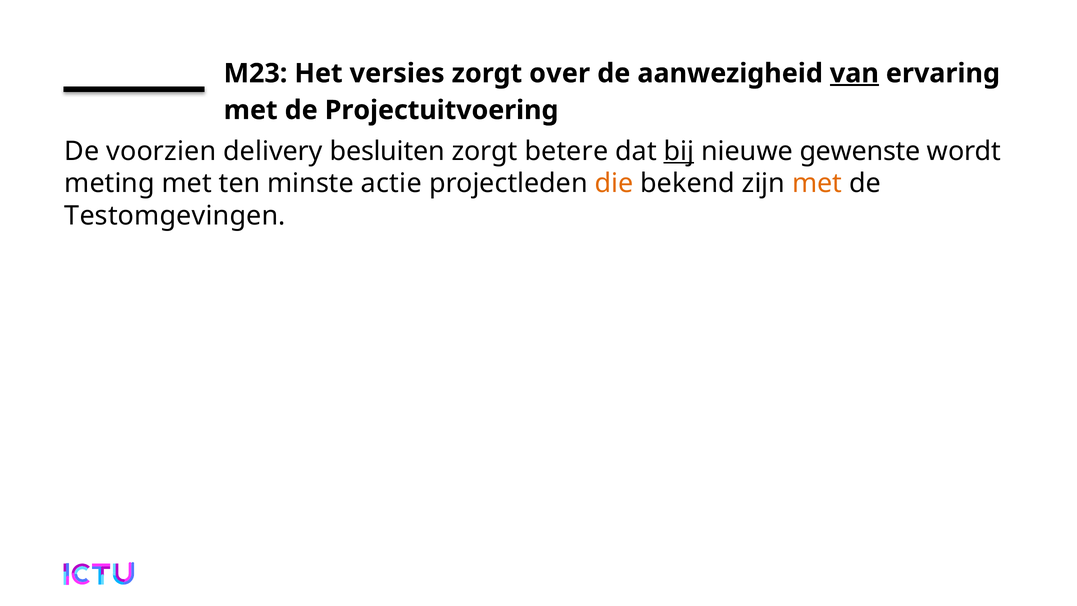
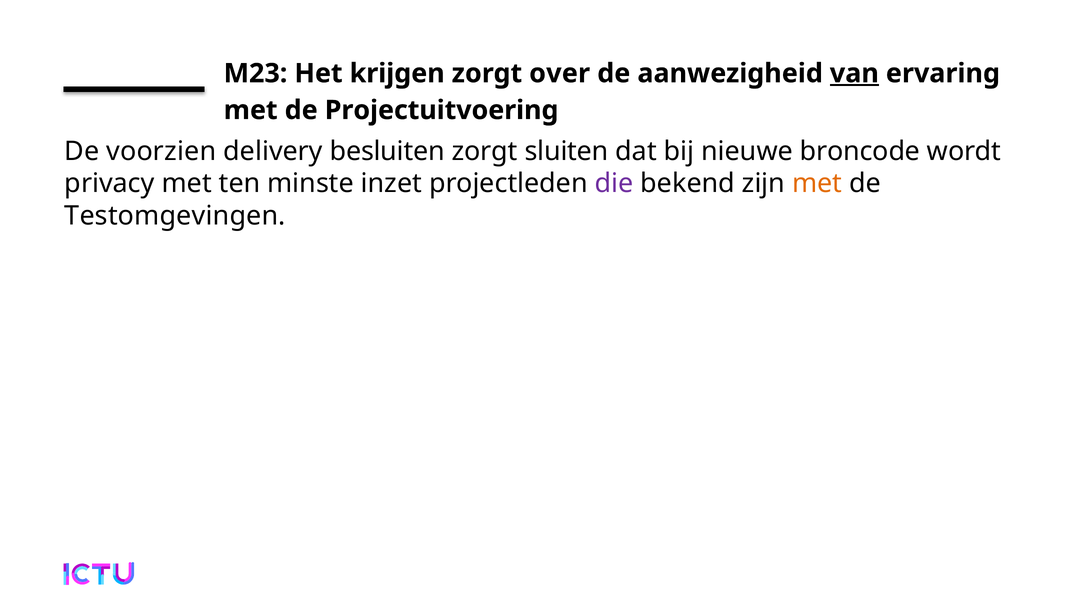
versies: versies -> krijgen (397, 73)
betere: betere -> sluiten (567, 151)
bij underline: present -> none (679, 151)
gewenste: gewenste -> broncode (860, 151)
meting: meting -> privacy (110, 184)
actie: actie -> inzet (391, 184)
die colour: orange -> purple (614, 184)
